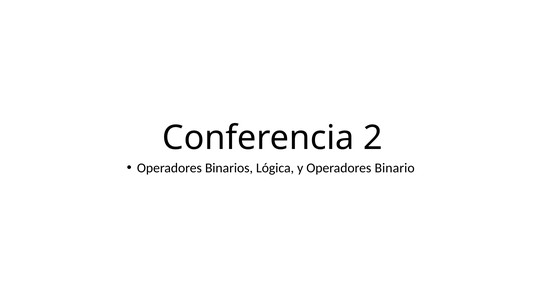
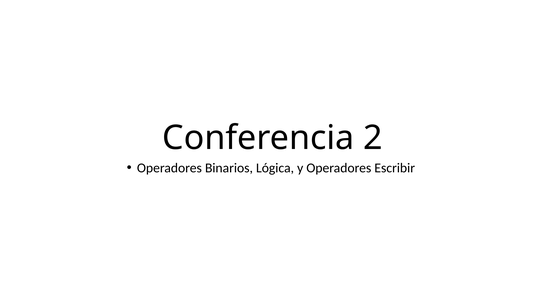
Binario: Binario -> Escribir (395, 168)
